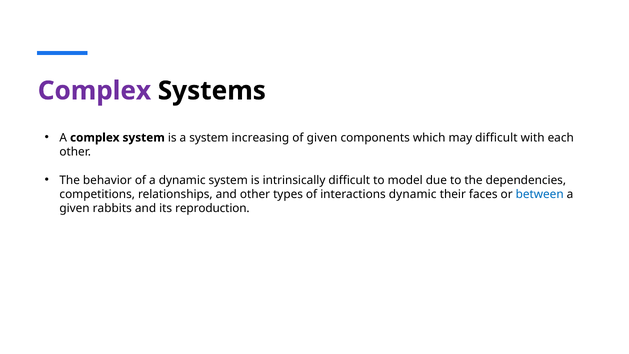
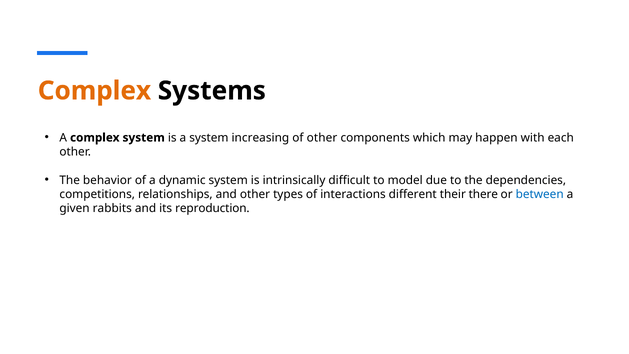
Complex colour: purple -> orange (94, 91)
of given: given -> other (322, 138)
may difficult: difficult -> happen (496, 138)
interactions dynamic: dynamic -> different (413, 194)
faces: faces -> there (483, 194)
